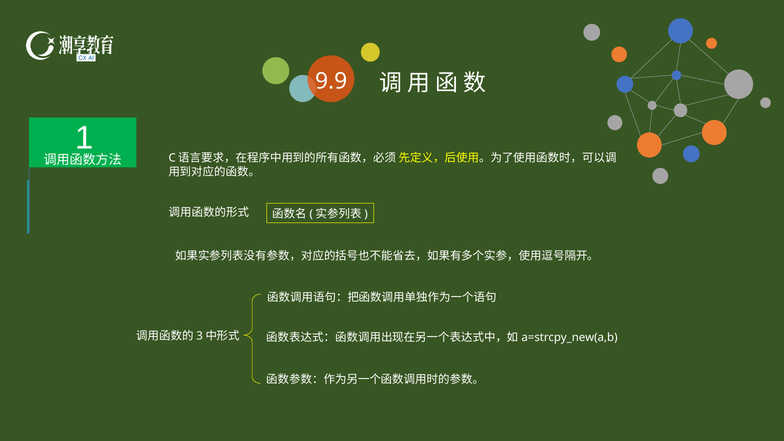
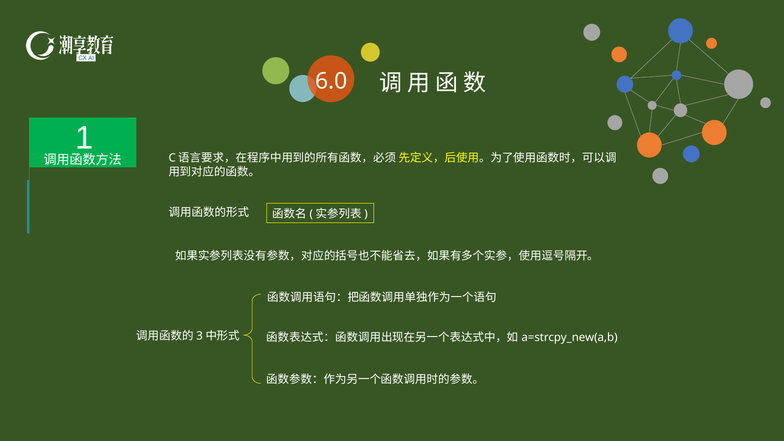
9.9: 9.9 -> 6.0 (331, 81)
